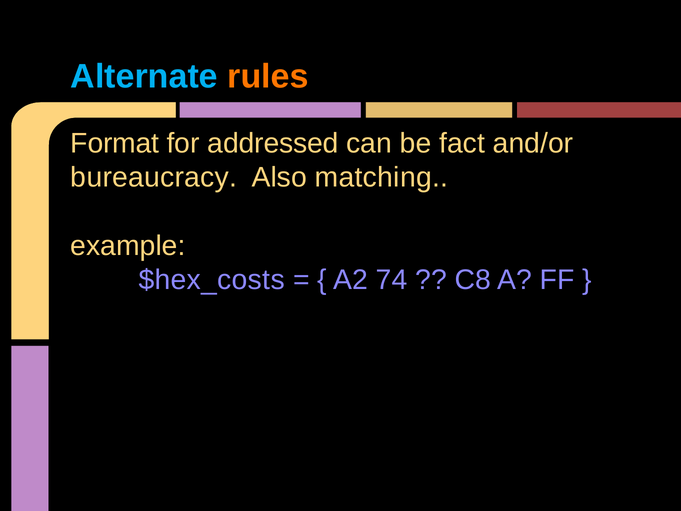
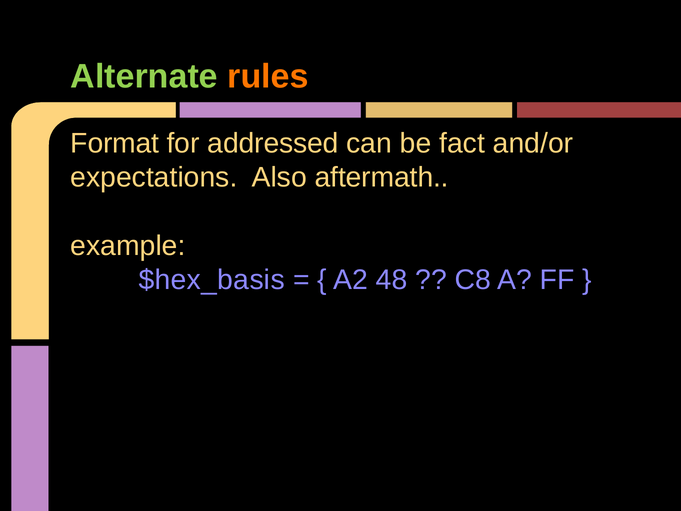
Alternate colour: light blue -> light green (144, 76)
bureaucracy: bureaucracy -> expectations (154, 178)
matching: matching -> aftermath (382, 178)
$hex_costs: $hex_costs -> $hex_basis (212, 280)
74: 74 -> 48 (392, 280)
